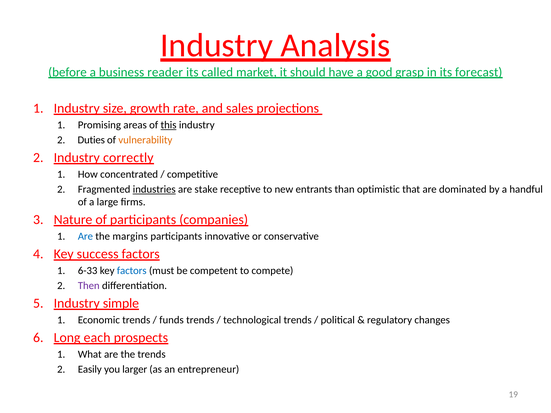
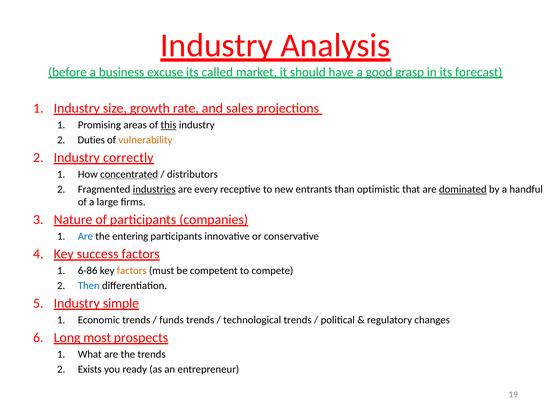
reader: reader -> excuse (165, 72)
concentrated underline: none -> present (129, 174)
competitive: competitive -> distributors (192, 174)
stake: stake -> every (206, 189)
dominated underline: none -> present (463, 189)
margins: margins -> entering (130, 237)
6-33: 6-33 -> 6-86 (88, 271)
factors colour: blue -> orange (132, 271)
Then colour: purple -> blue (89, 286)
each: each -> most (97, 338)
Easily: Easily -> Exists (90, 369)
larger: larger -> ready (135, 369)
